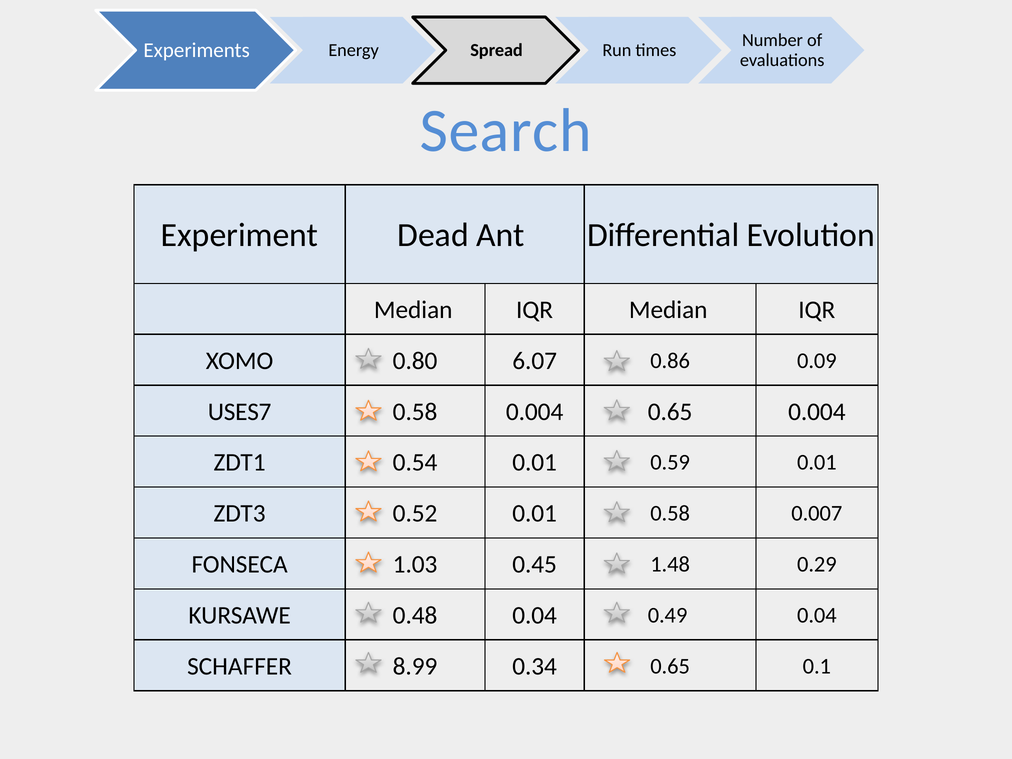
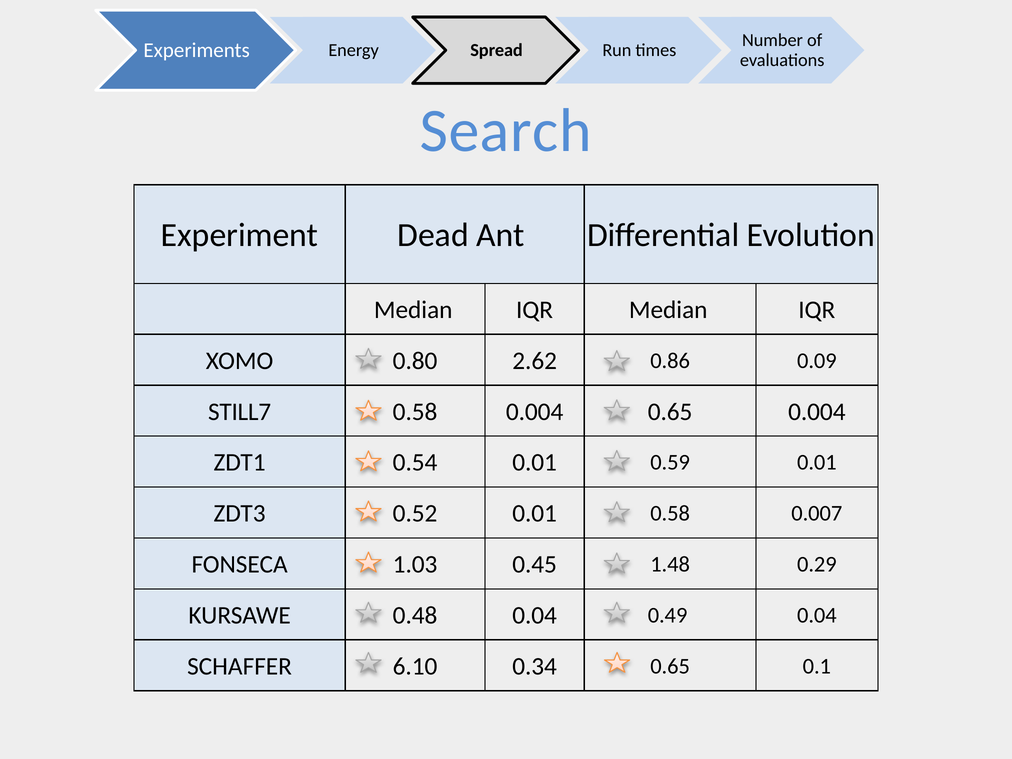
6.07: 6.07 -> 2.62 (535, 361)
USES7: USES7 -> STILL7 (240, 412)
8.99: 8.99 -> 6.10 (415, 666)
